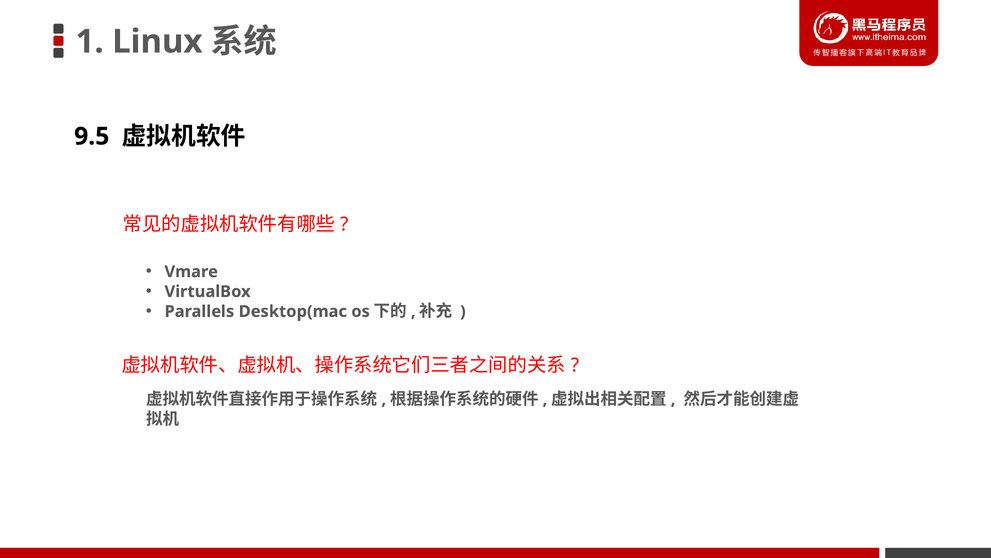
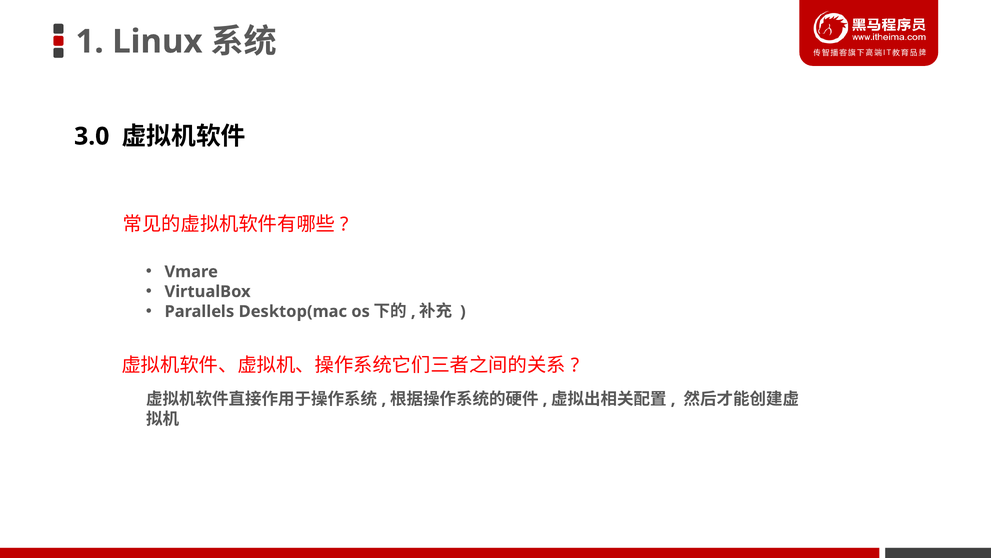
9.5: 9.5 -> 3.0 (92, 136)
